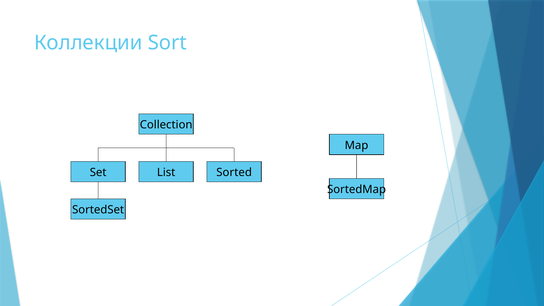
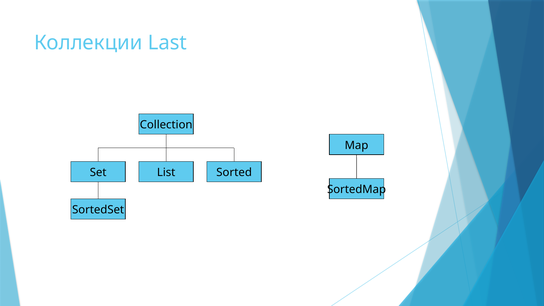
Sort: Sort -> Last (167, 43)
